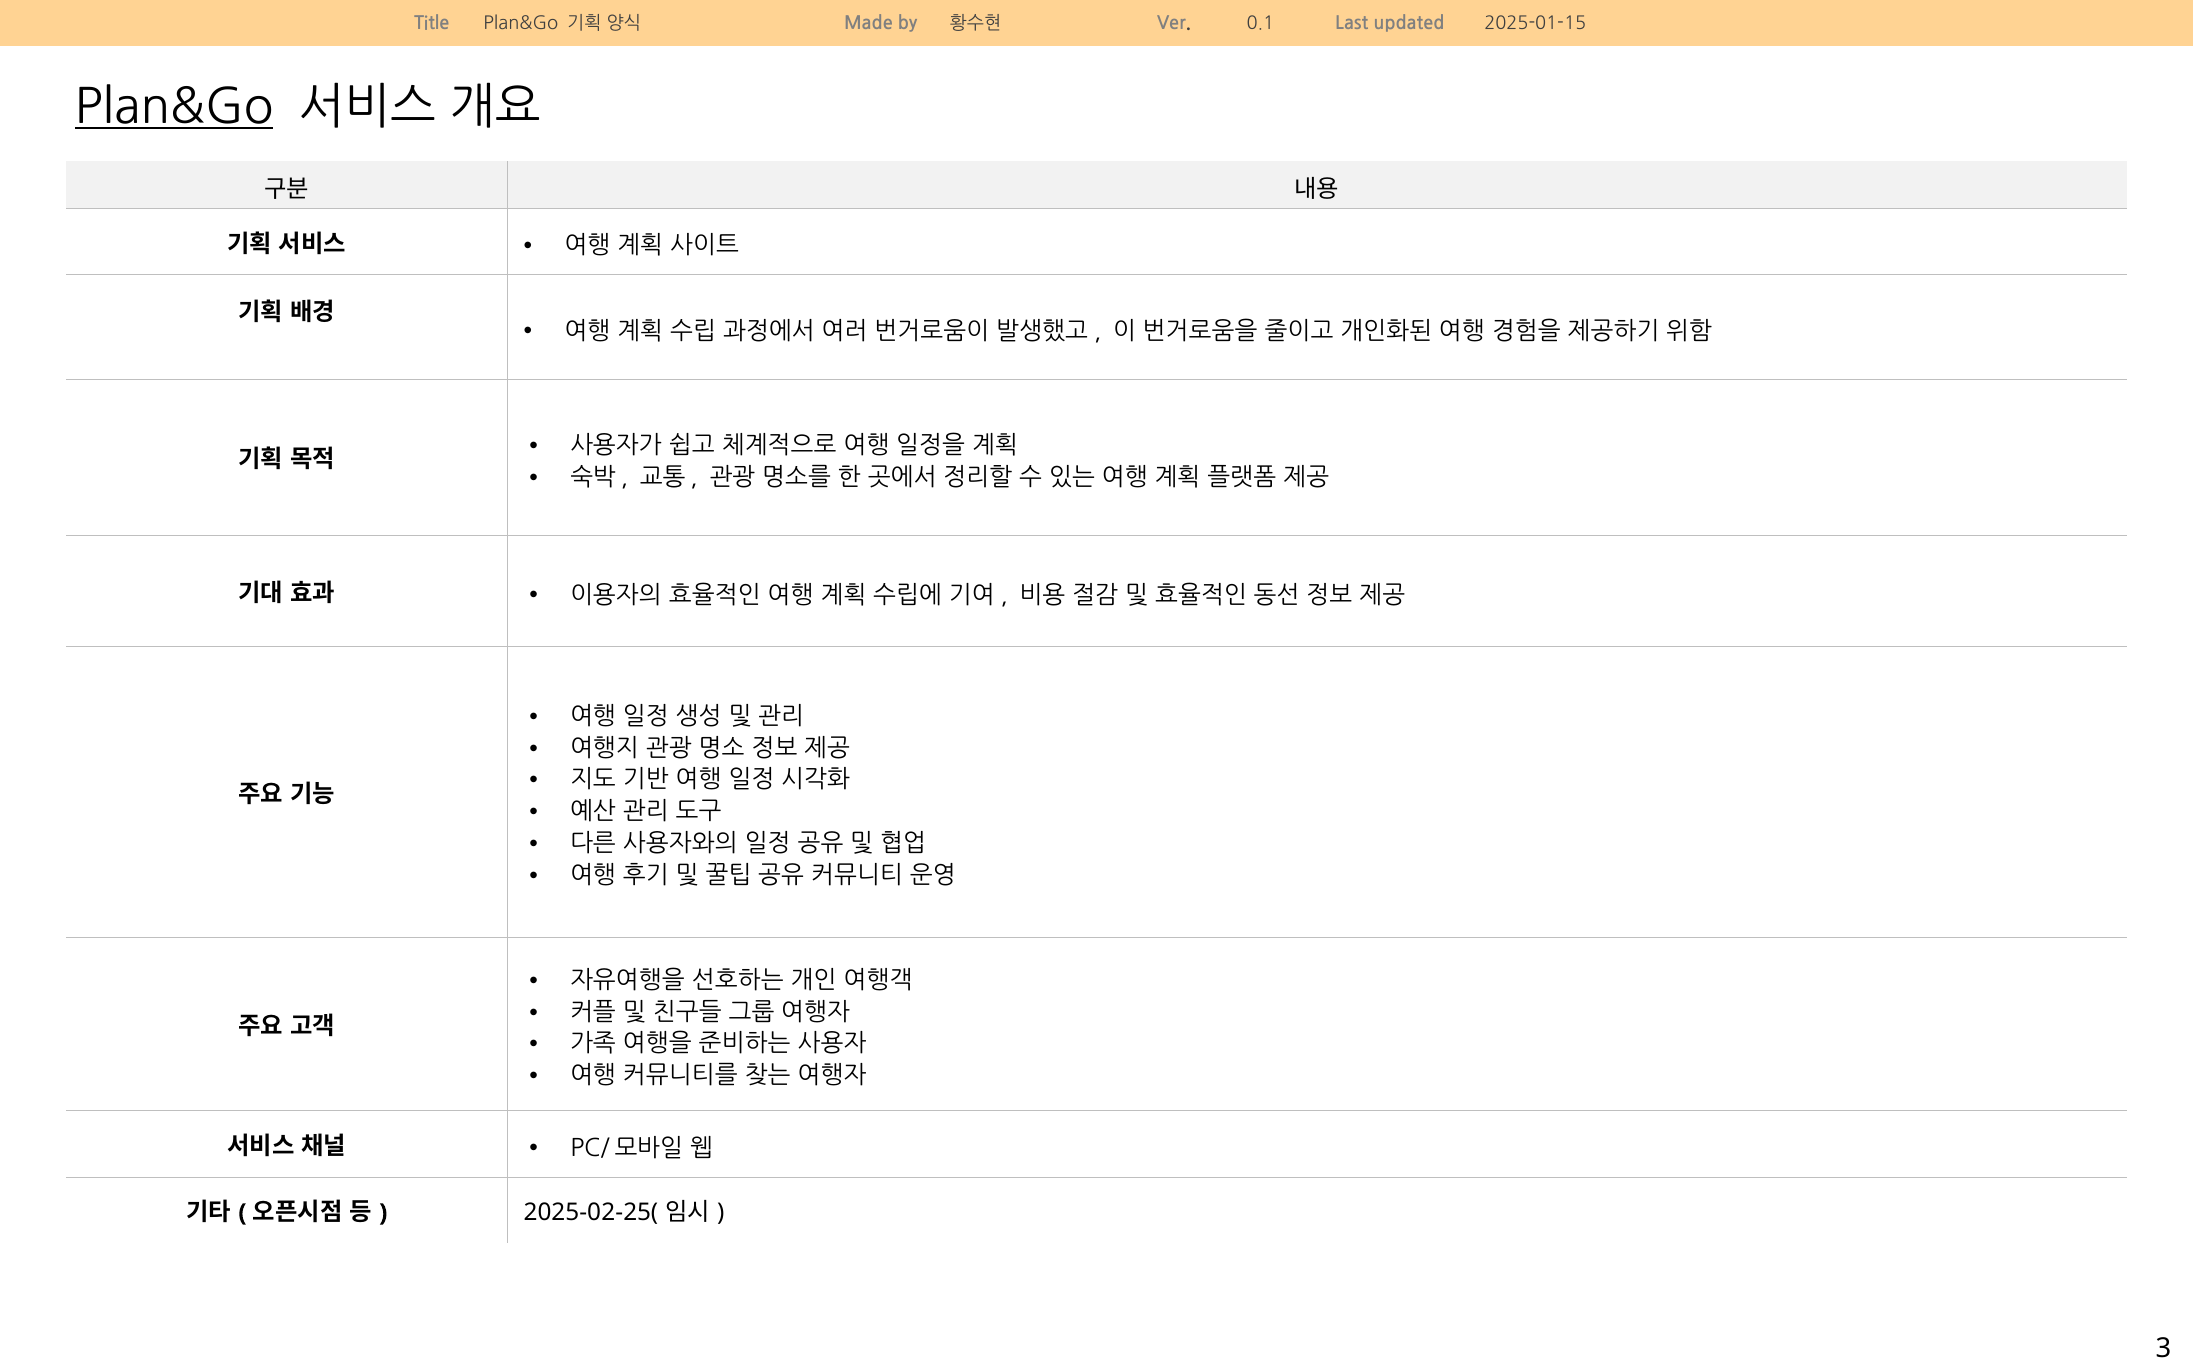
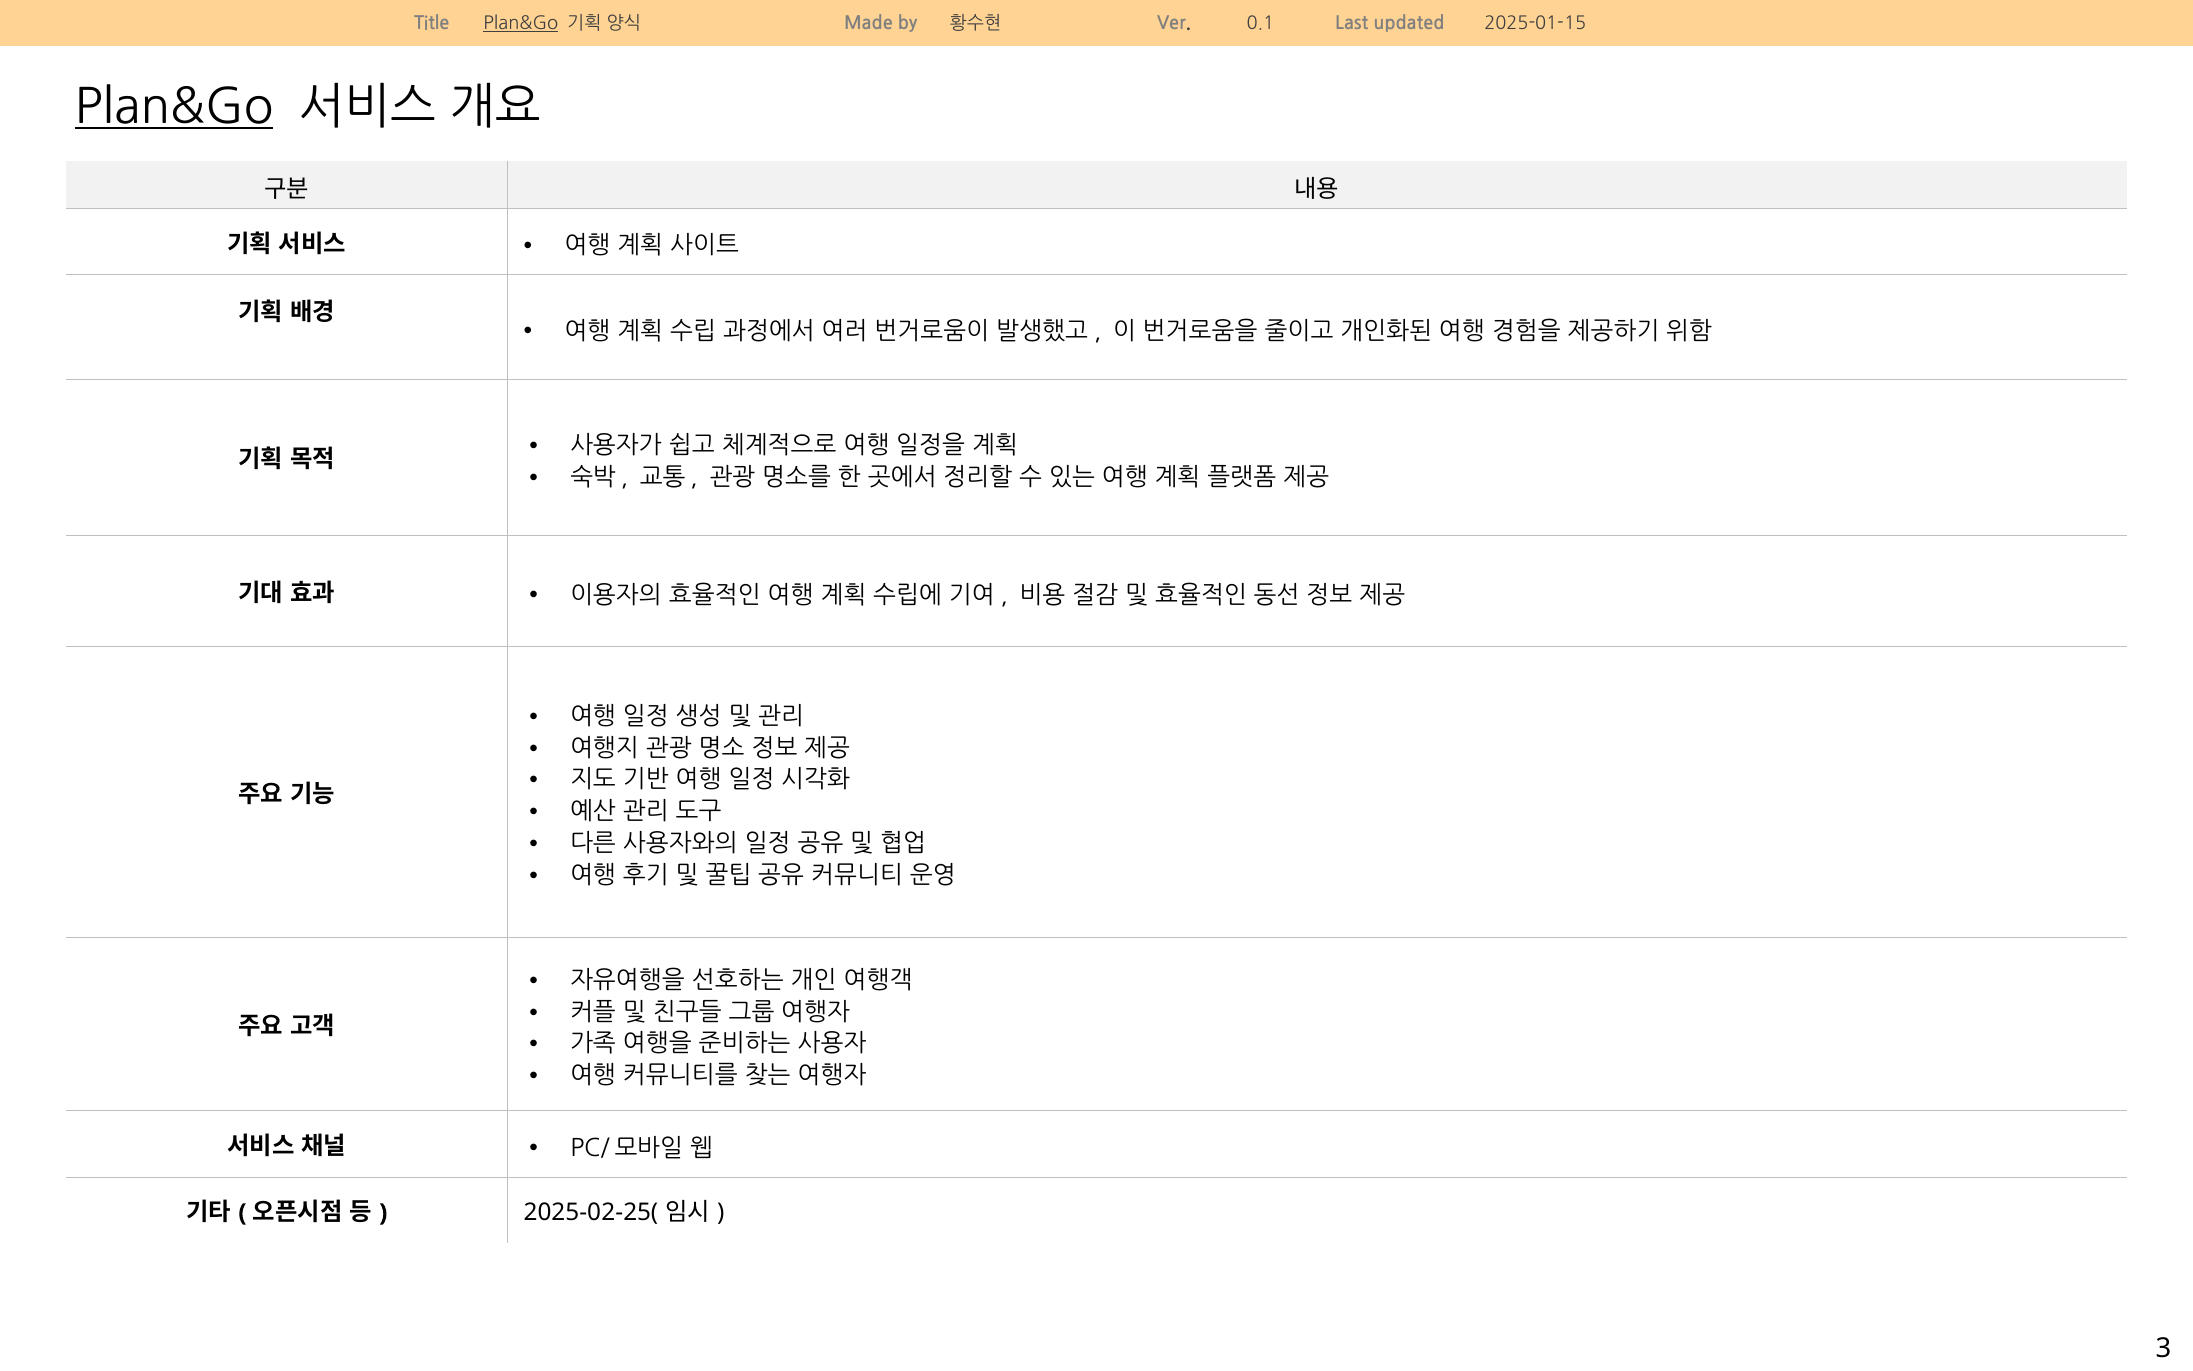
Plan&Go underline: none -> present (521, 24)
